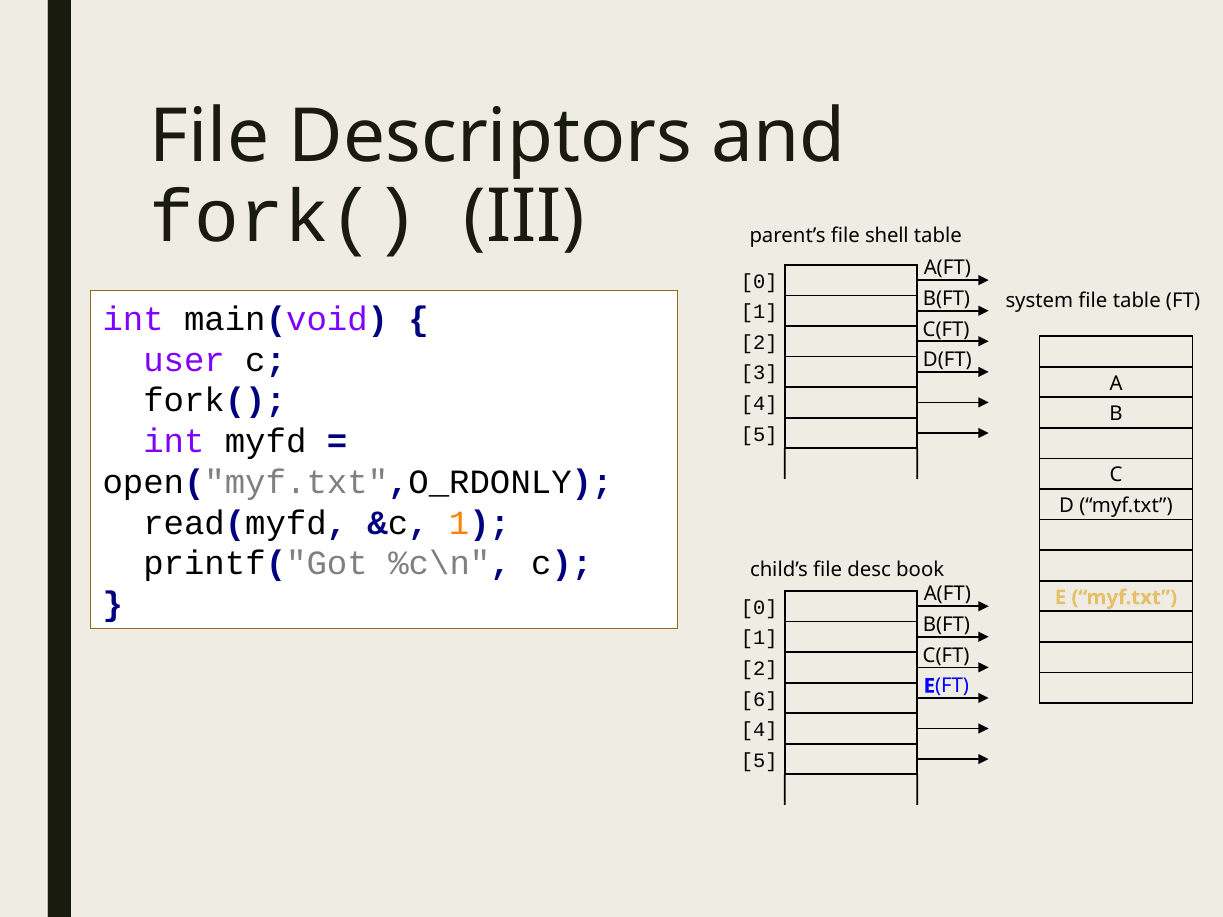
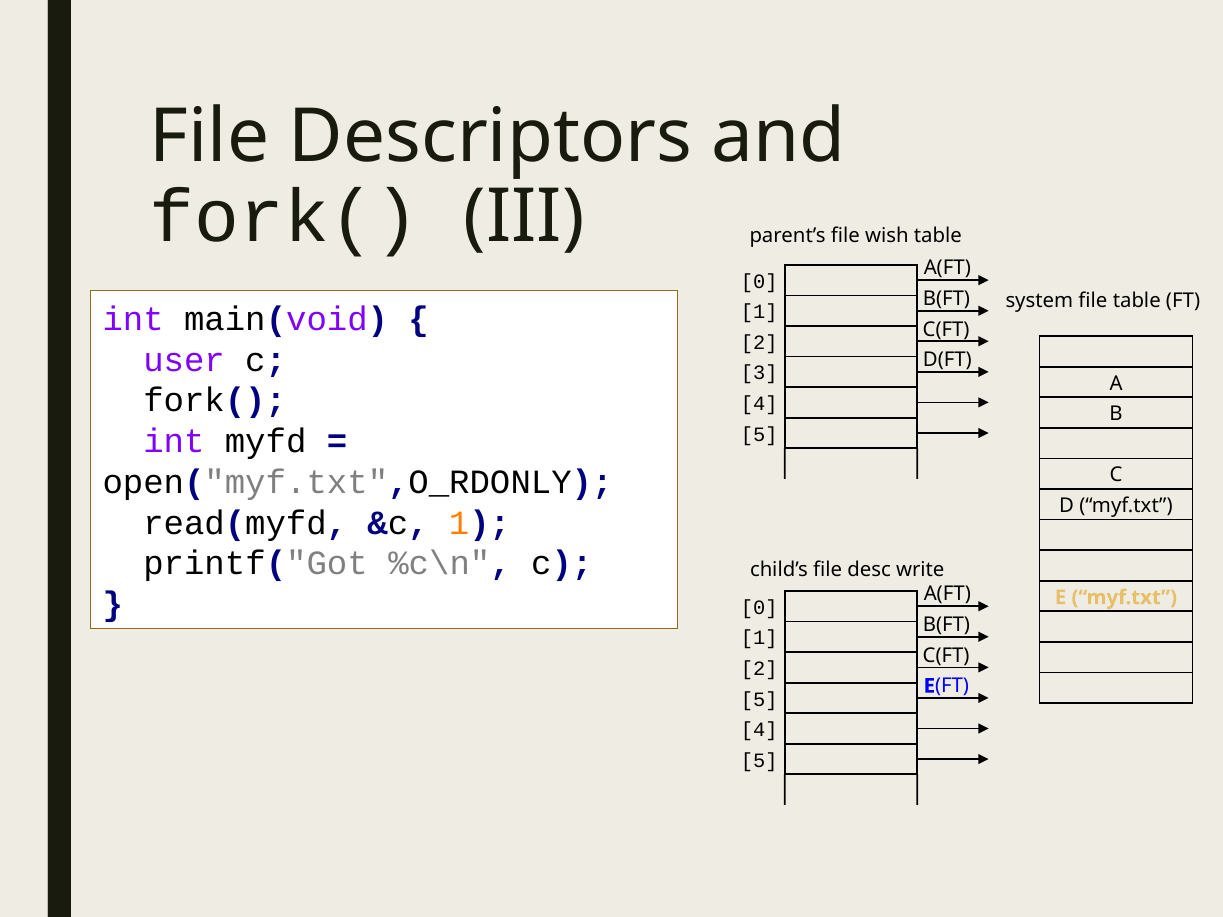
shell: shell -> wish (887, 236)
book: book -> write (920, 570)
6: 6 -> 5 (759, 700)
